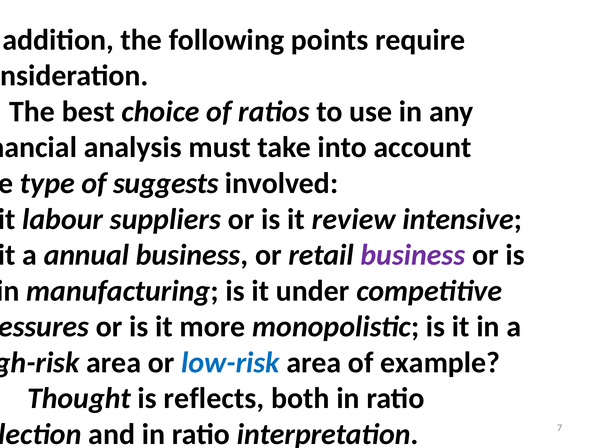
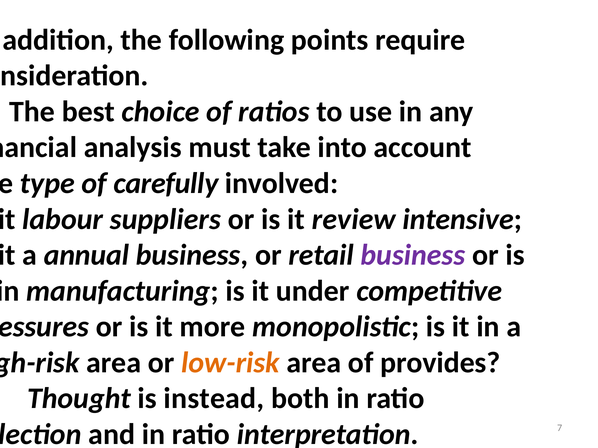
suggests: suggests -> carefully (166, 184)
low-risk colour: blue -> orange (230, 363)
example: example -> provides (440, 363)
reflects: reflects -> instead (214, 399)
